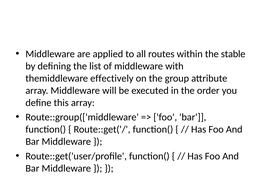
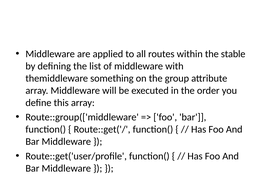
effectively: effectively -> something (112, 78)
